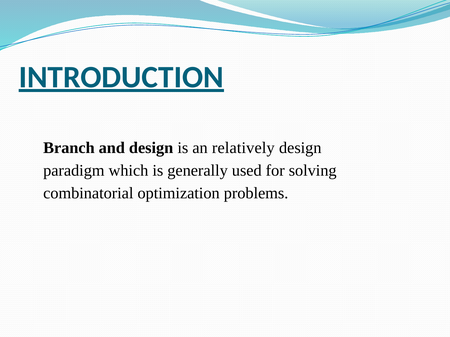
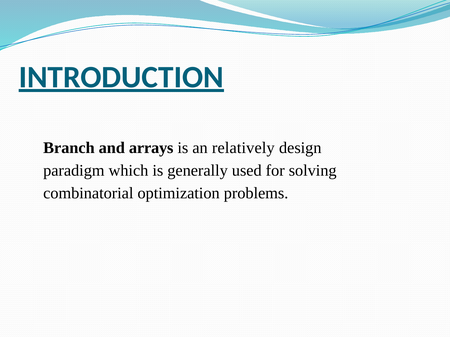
and design: design -> arrays (151, 148)
